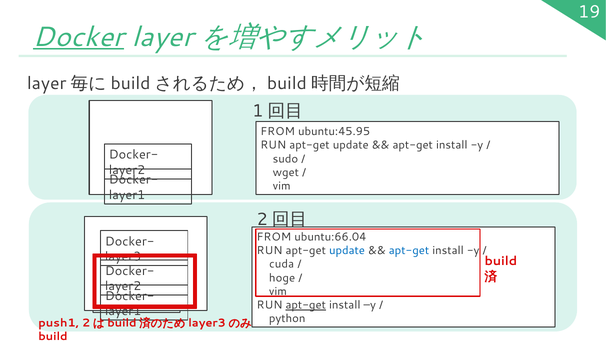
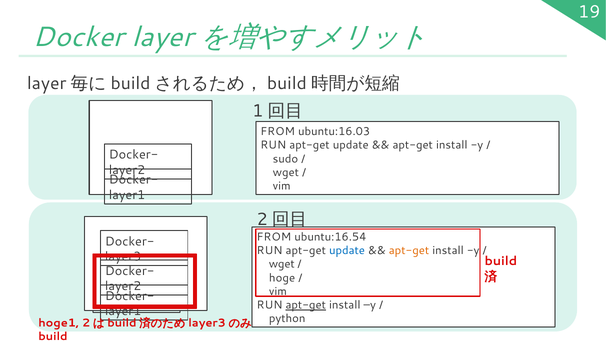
Docker underline: present -> none (79, 37)
ubuntu:45.95: ubuntu:45.95 -> ubuntu:16.03 (334, 132)
ubuntu:66.04: ubuntu:66.04 -> ubuntu:16.54 (330, 237)
apt-get colour: blue -> orange (409, 250)
cuda: cuda -> wget (282, 264)
push1: push1 -> hoge1 (59, 323)
